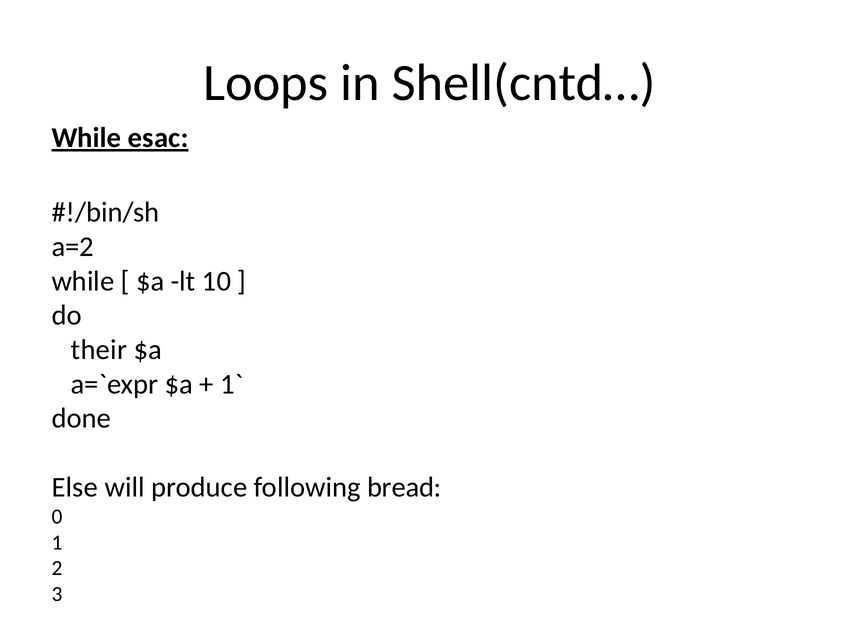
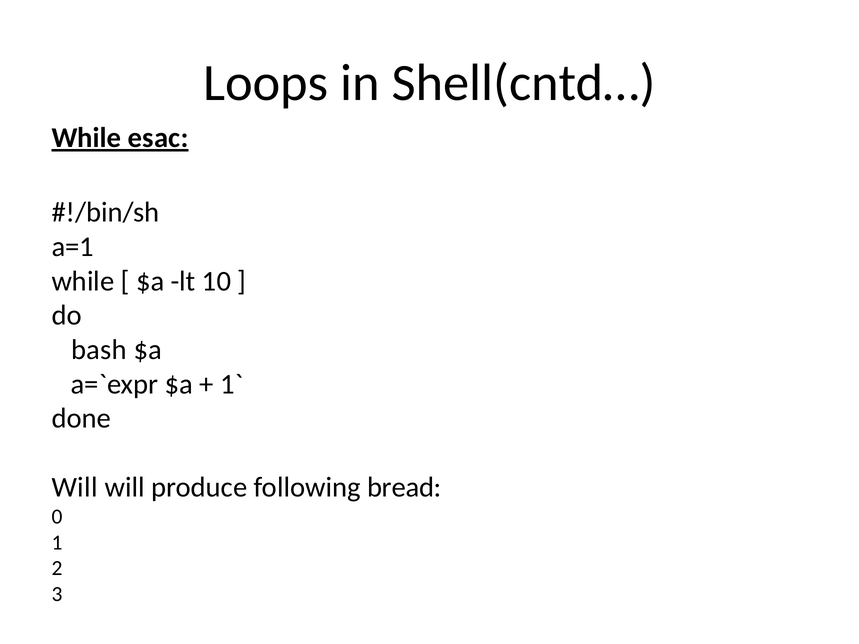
a=2: a=2 -> a=1 (73, 247)
their: their -> bash (99, 350)
Else: Else -> Will (75, 487)
